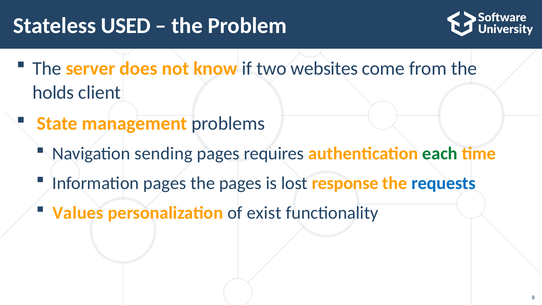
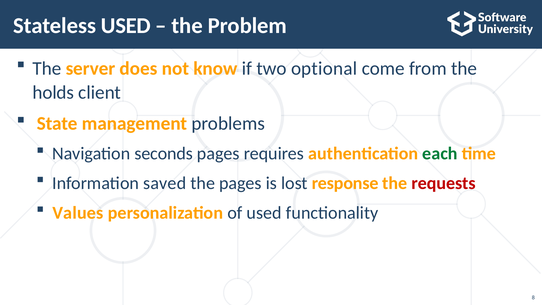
websites: websites -> optional (324, 68)
sending: sending -> seconds (164, 154)
Information pages: pages -> saved (165, 183)
requests colour: blue -> red (444, 183)
of exist: exist -> used (264, 213)
